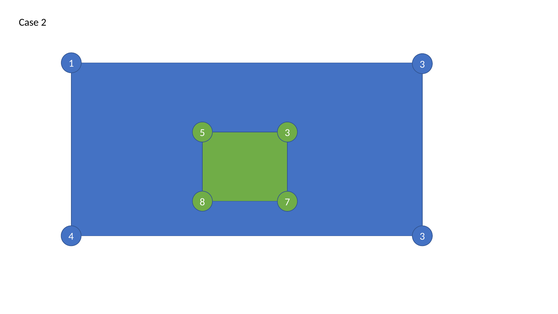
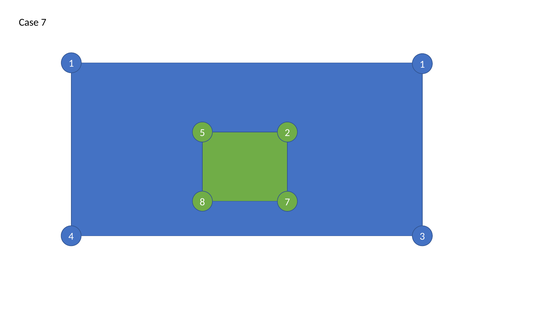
Case 2: 2 -> 7 (44, 22)
1 3: 3 -> 1 (422, 64)
5 3: 3 -> 2 (287, 133)
